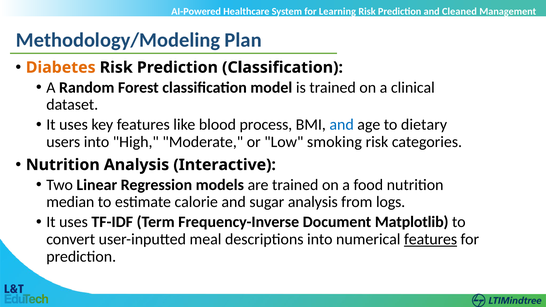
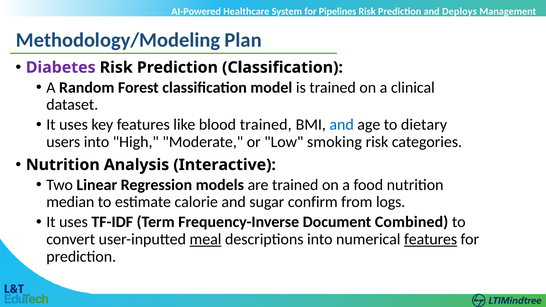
Learning: Learning -> Pipelines (338, 11)
Cleaned: Cleaned -> Deploys (459, 11)
Diabetes colour: orange -> purple (61, 67)
blood process: process -> trained (266, 125)
sugar analysis: analysis -> confirm (313, 202)
Matplotlib: Matplotlib -> Combined (412, 222)
meal underline: none -> present (206, 239)
